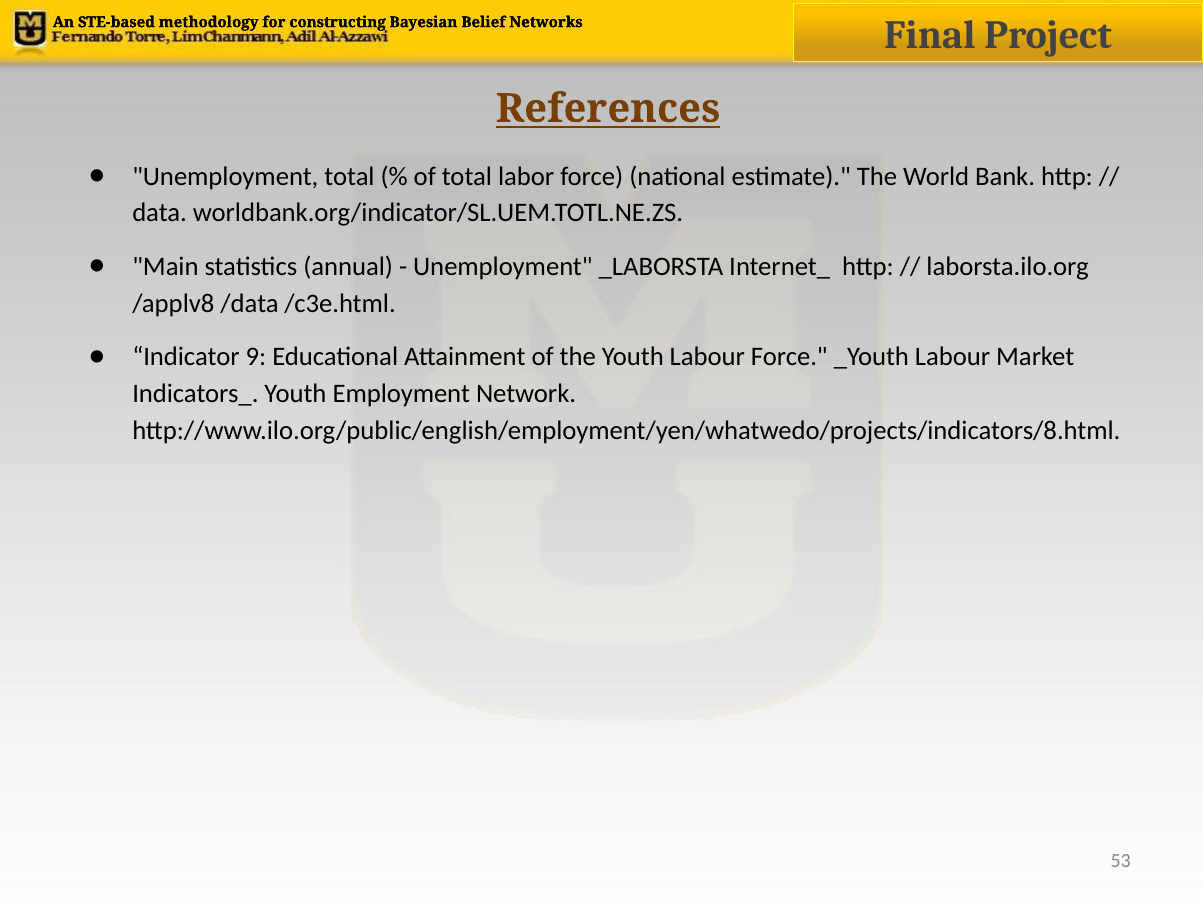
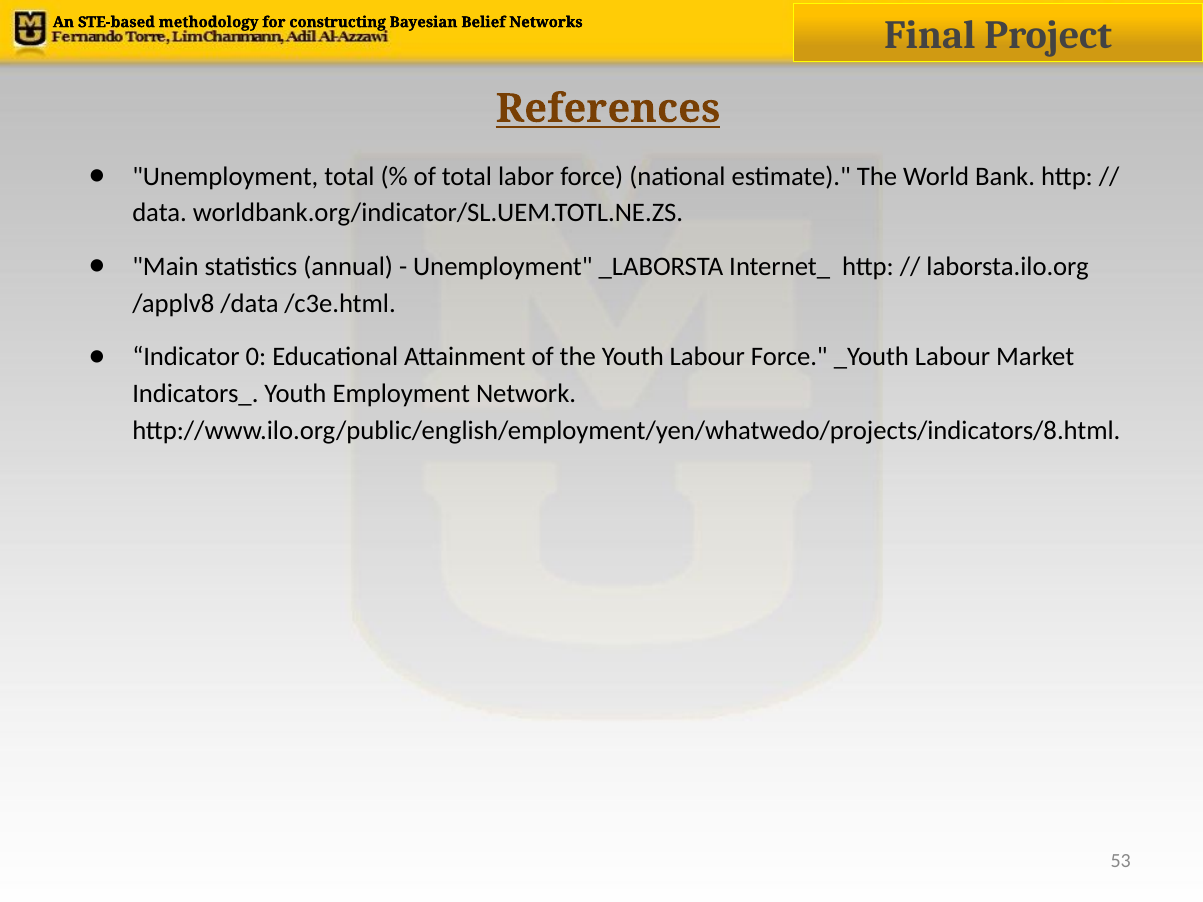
9: 9 -> 0 (256, 357)
